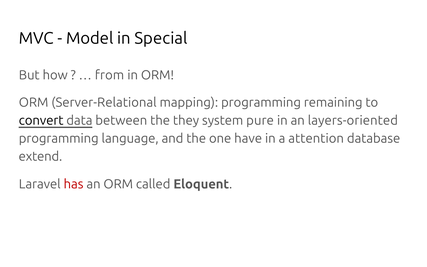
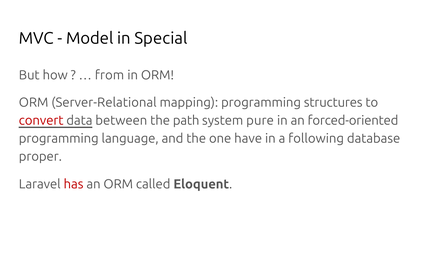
remaining: remaining -> structures (333, 103)
convert colour: black -> red (41, 121)
they: they -> path (186, 121)
layers-oriented: layers-oriented -> forced-oriented (353, 121)
attention: attention -> following (316, 139)
extend: extend -> proper (40, 157)
